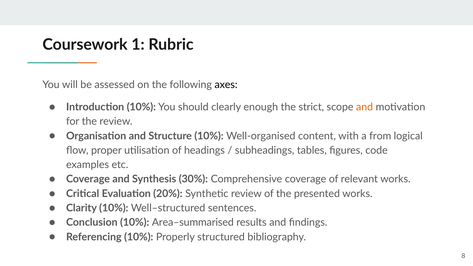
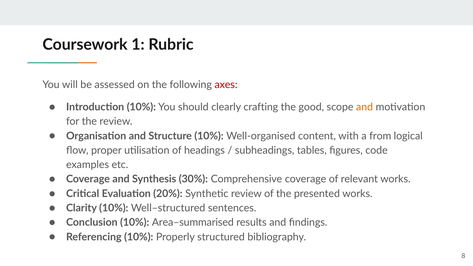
axes colour: black -> red (226, 85)
enough: enough -> crafting (261, 107)
strict: strict -> good (311, 107)
